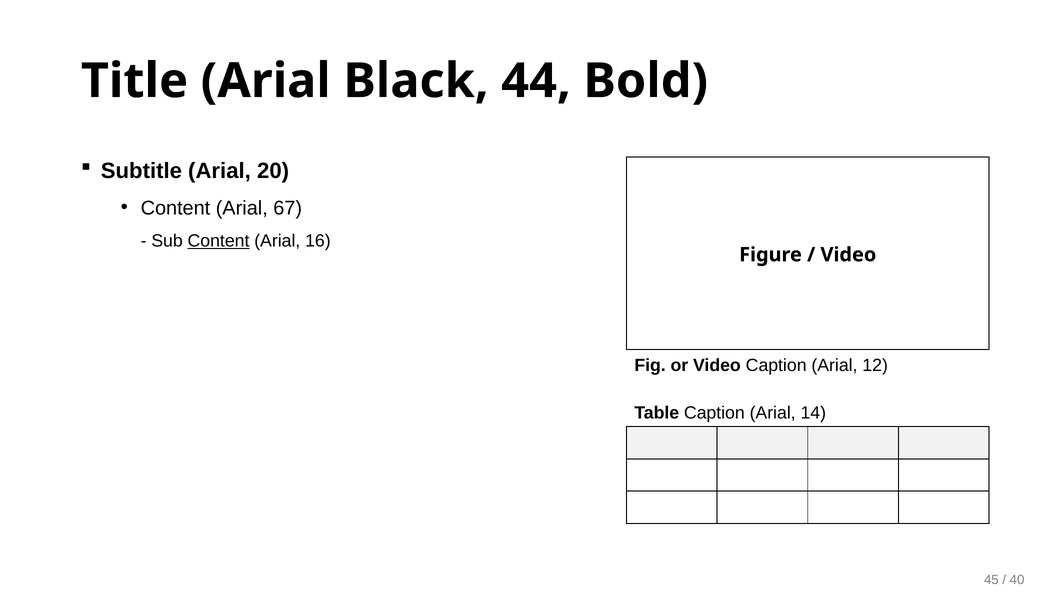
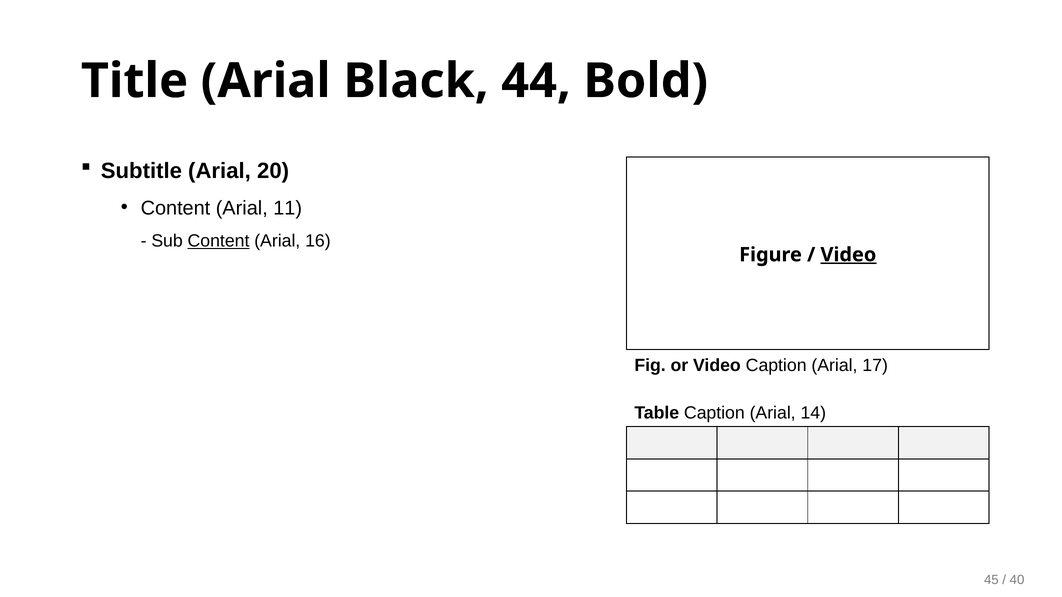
67: 67 -> 11 (288, 208)
Video underline: none -> present (848, 255)
12: 12 -> 17 (875, 366)
